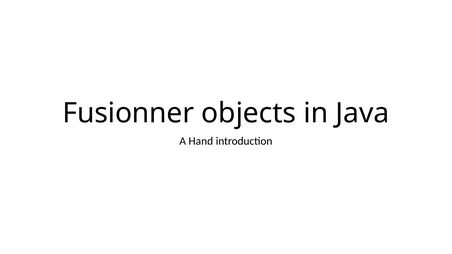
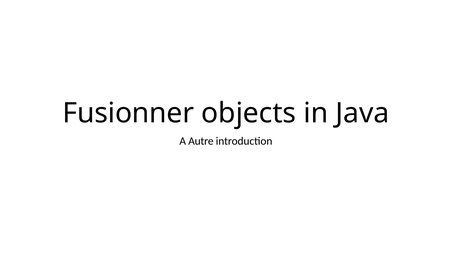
Hand: Hand -> Autre (201, 141)
